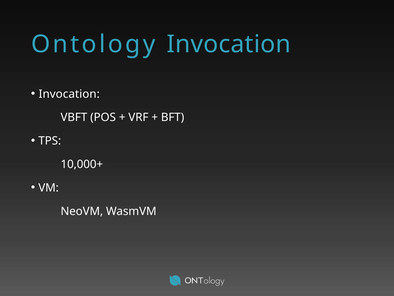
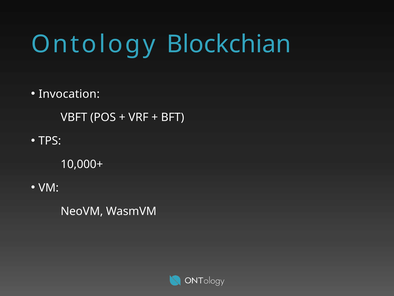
Ontology Invocation: Invocation -> Blockchian (229, 44)
